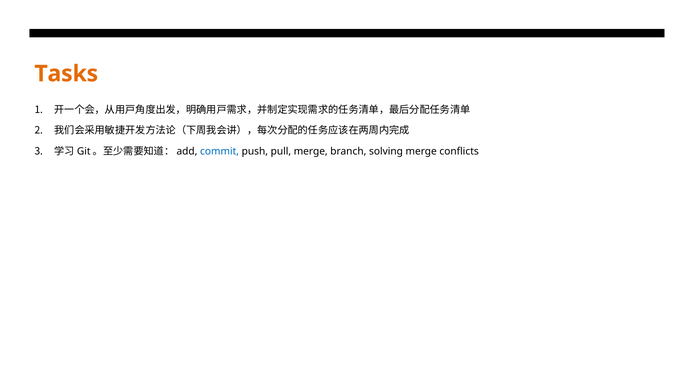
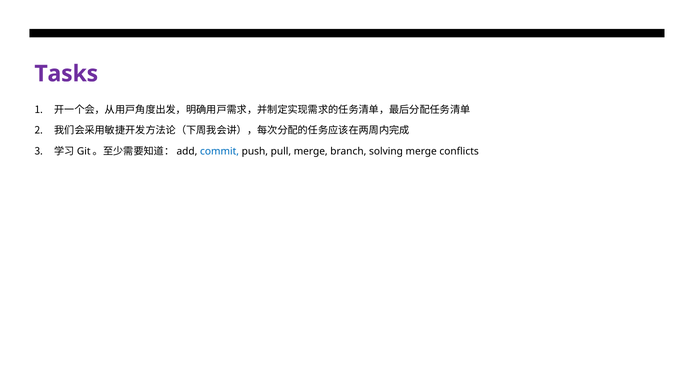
Tasks colour: orange -> purple (66, 74)
